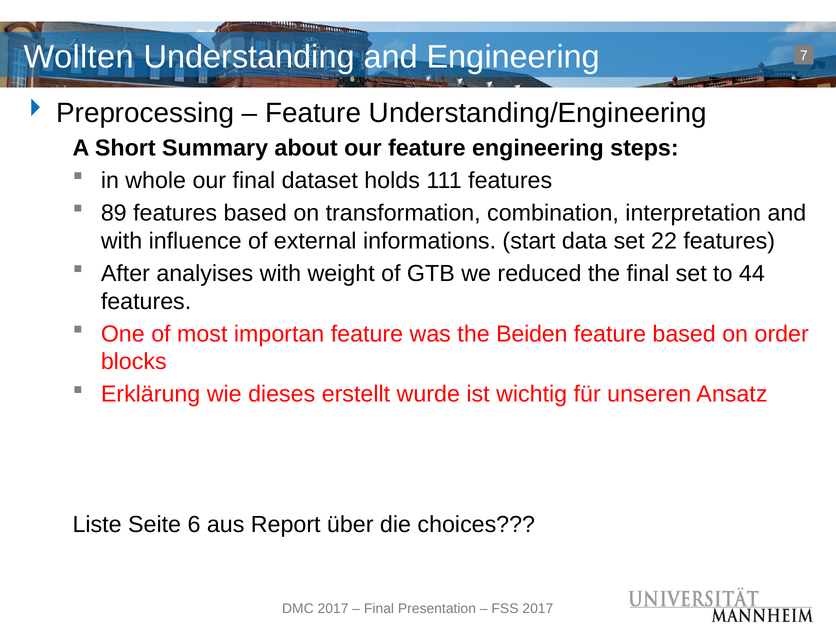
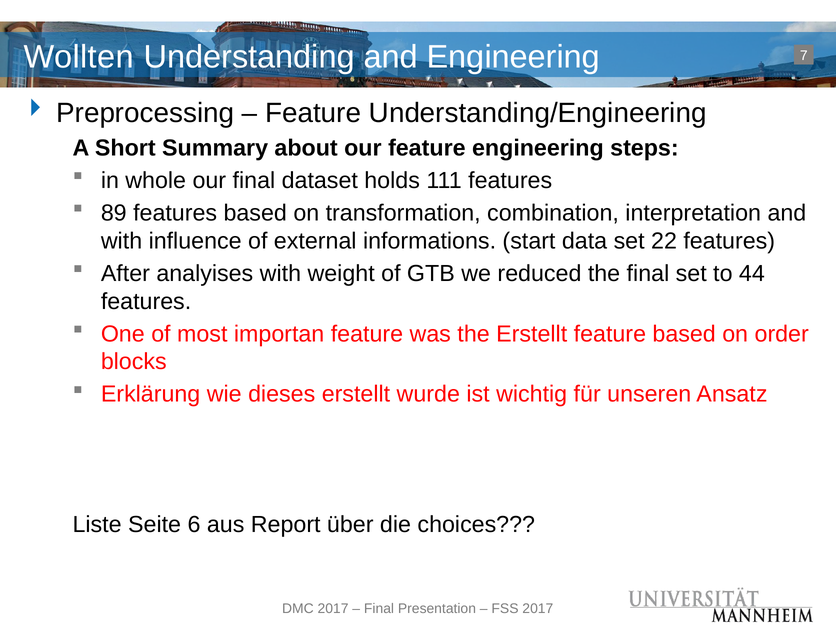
the Beiden: Beiden -> Erstellt (532, 334)
